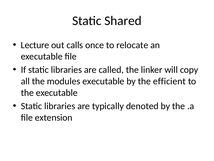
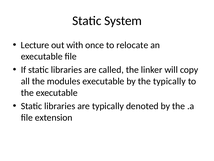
Shared: Shared -> System (123, 21)
calls: calls -> with (75, 45)
the efficient: efficient -> typically (169, 81)
